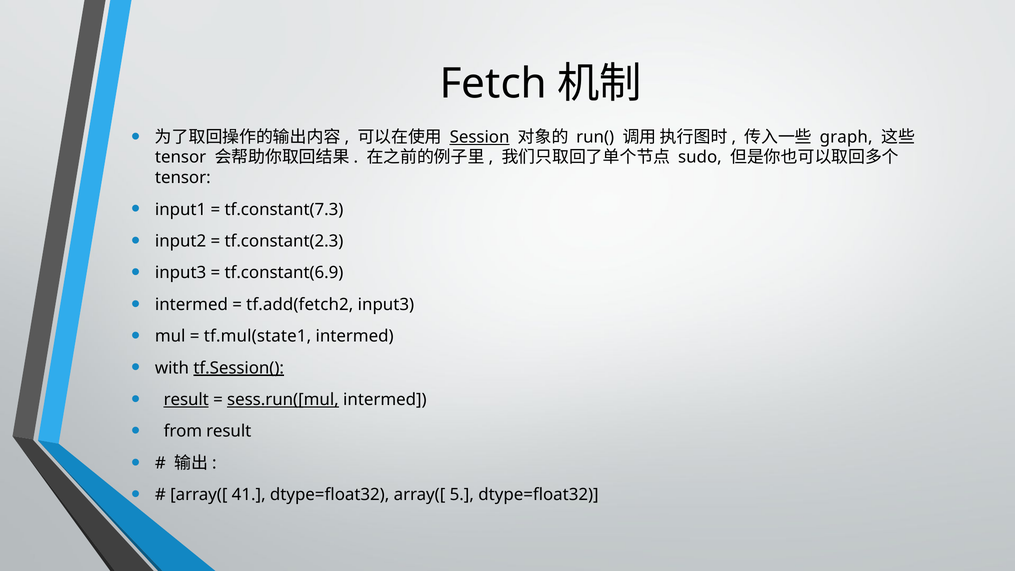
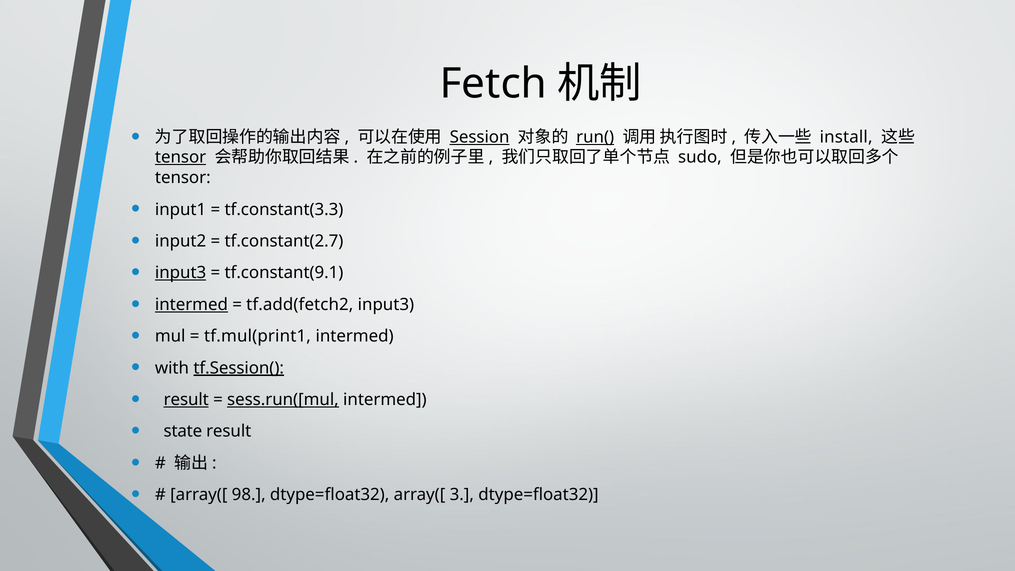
run( underline: none -> present (595, 137)
graph: graph -> install (846, 137)
tensor underline: none -> present (181, 157)
tf.constant(7.3: tf.constant(7.3 -> tf.constant(3.3 (284, 209)
tf.constant(2.3: tf.constant(2.3 -> tf.constant(2.7 (284, 241)
input3 underline: none -> present (181, 273)
tf.constant(6.9: tf.constant(6.9 -> tf.constant(9.1 (284, 273)
intermed underline: none -> present (191, 305)
tf.mul(state1: tf.mul(state1 -> tf.mul(print1 (257, 336)
from: from -> state (183, 431)
41: 41 -> 98 (249, 495)
5: 5 -> 3 (462, 495)
